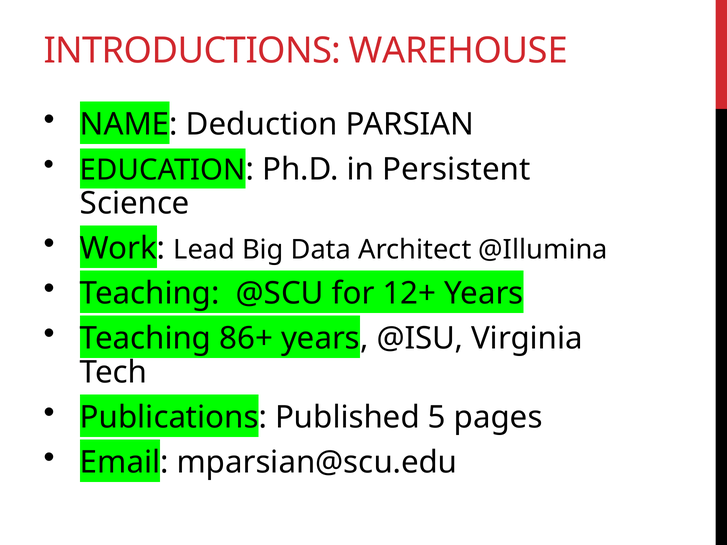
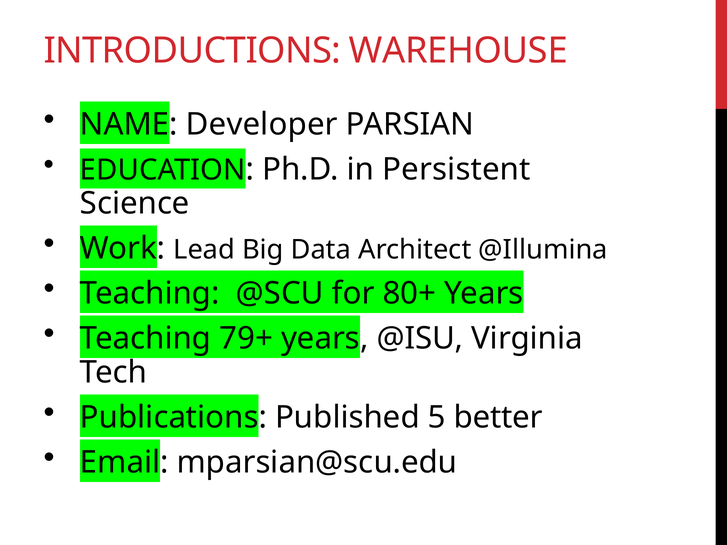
Deduction: Deduction -> Developer (262, 125)
12+: 12+ -> 80+ (409, 294)
86+: 86+ -> 79+ (246, 339)
pages: pages -> better (498, 418)
